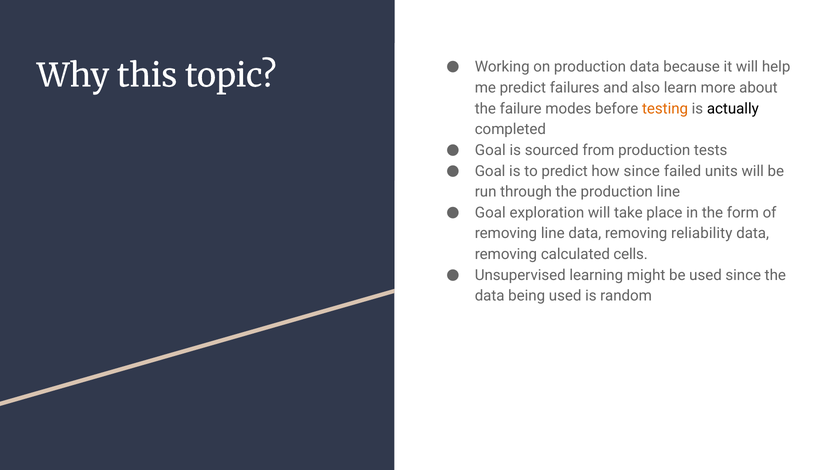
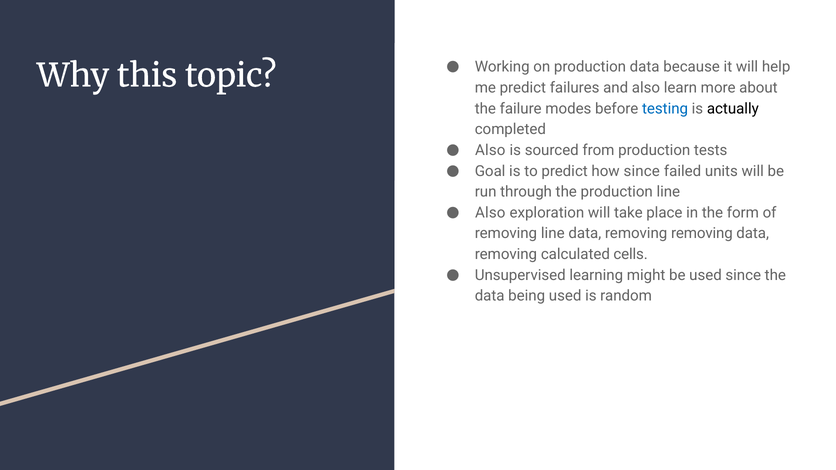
testing colour: orange -> blue (665, 109)
Goal: Goal -> Also (490, 150)
Goal: Goal -> Also (490, 213)
removing reliability: reliability -> removing (702, 234)
